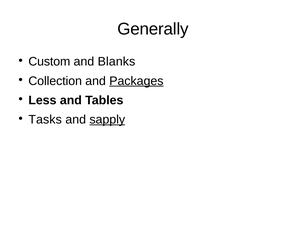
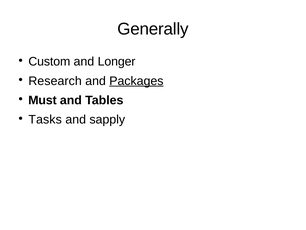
Blanks: Blanks -> Longer (117, 61)
Collection: Collection -> Research (55, 81)
Less: Less -> Must (42, 100)
sapply underline: present -> none (107, 119)
